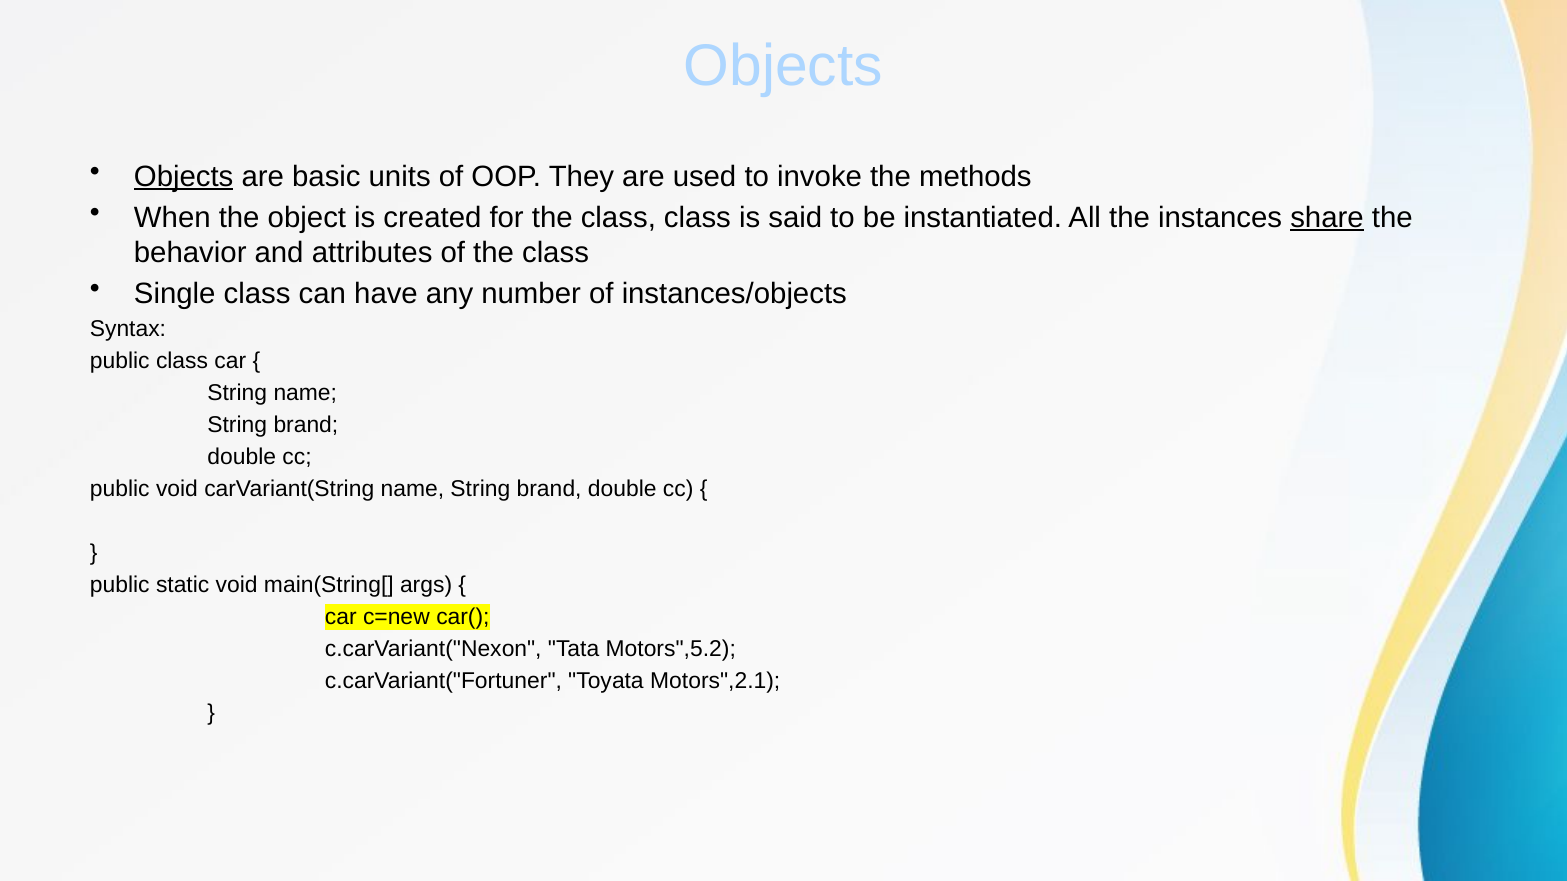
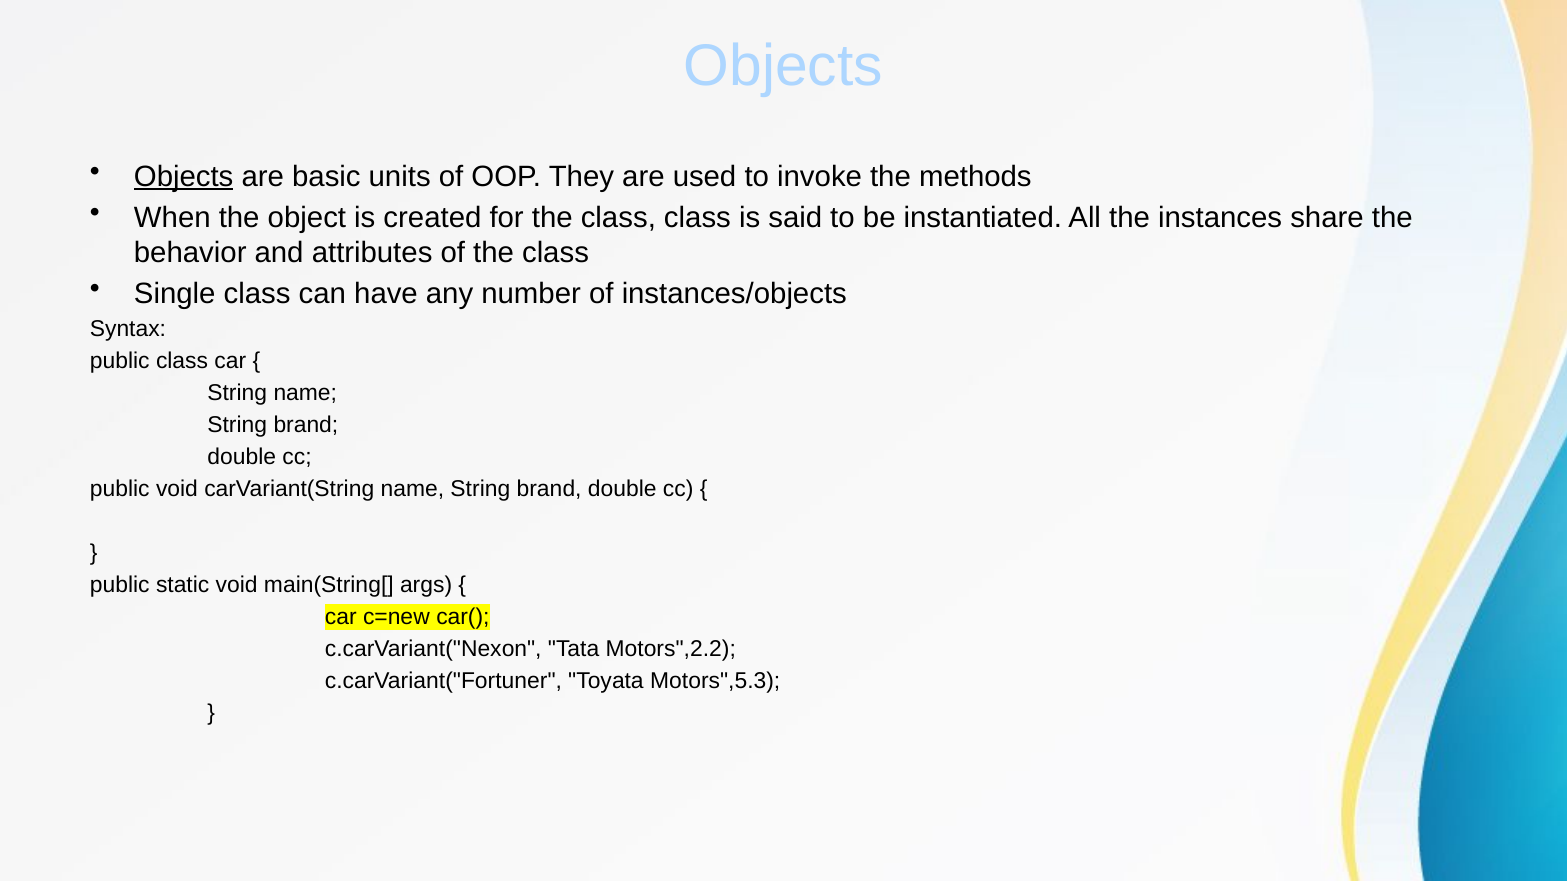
share underline: present -> none (1327, 218)
Motors",5.2: Motors",5.2 -> Motors",2.2 (671, 650)
Motors",2.1: Motors",2.1 -> Motors",5.3 (715, 682)
